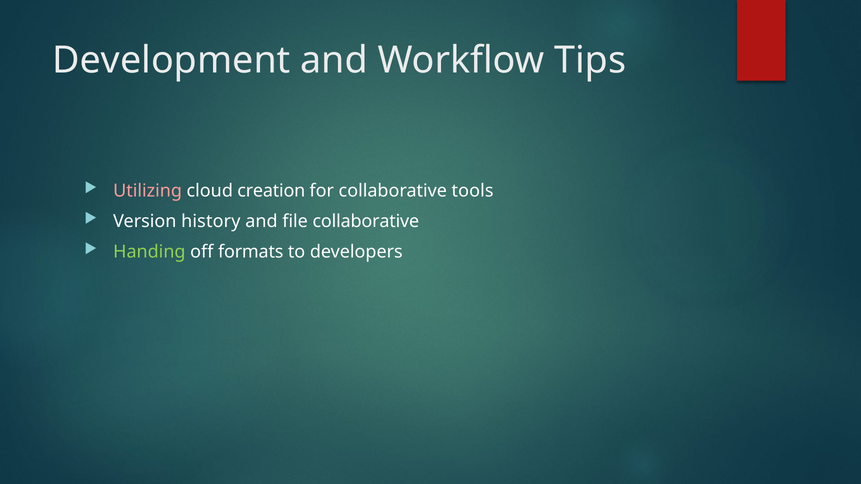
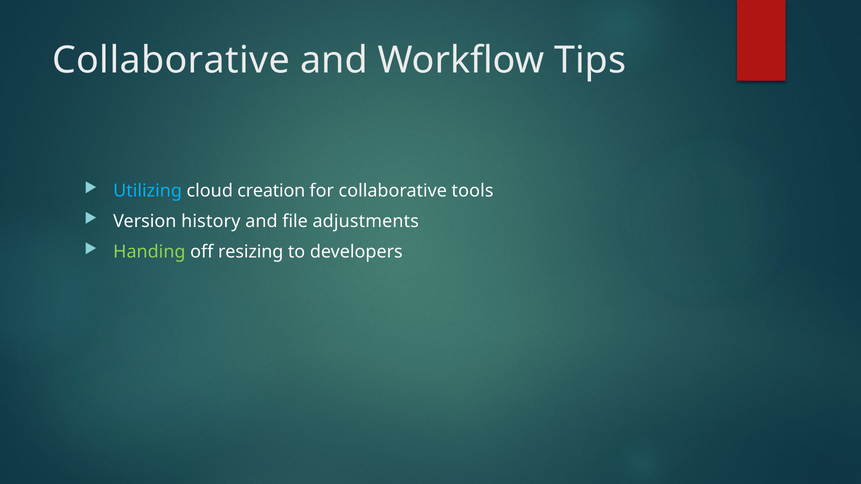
Development: Development -> Collaborative (171, 60)
Utilizing colour: pink -> light blue (148, 191)
file collaborative: collaborative -> adjustments (366, 221)
formats: formats -> resizing (251, 252)
